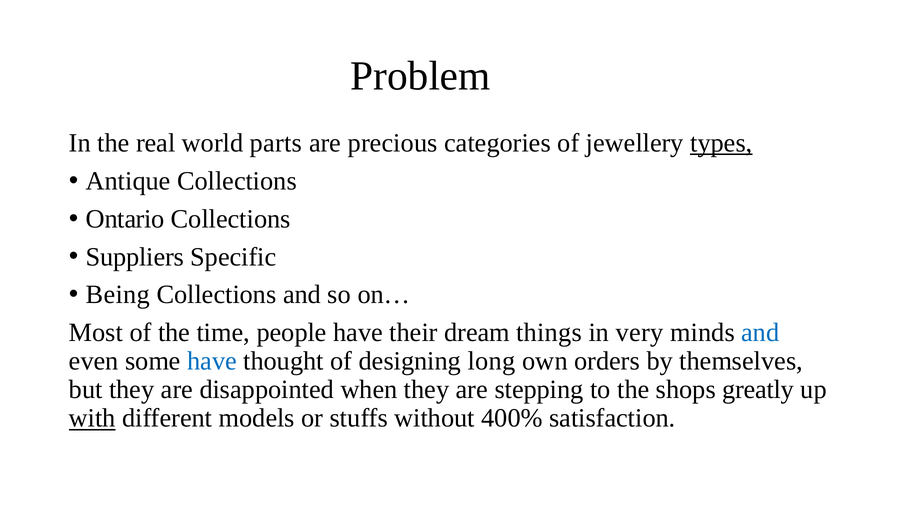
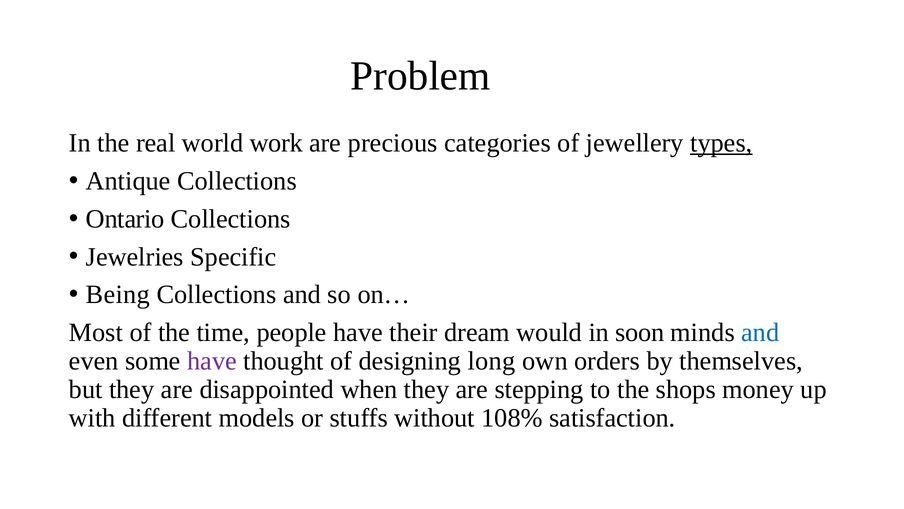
parts: parts -> work (276, 143)
Suppliers: Suppliers -> Jewelries (135, 257)
things: things -> would (549, 332)
very: very -> soon (640, 332)
have colour: blue -> purple (212, 361)
greatly: greatly -> money (758, 389)
with underline: present -> none (92, 418)
400%: 400% -> 108% (512, 418)
